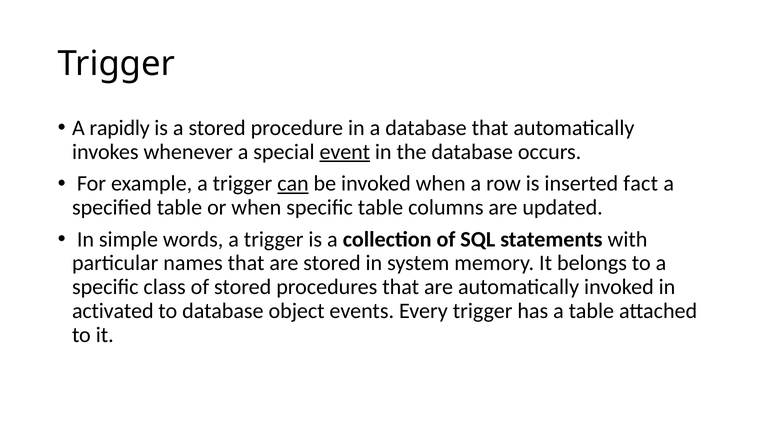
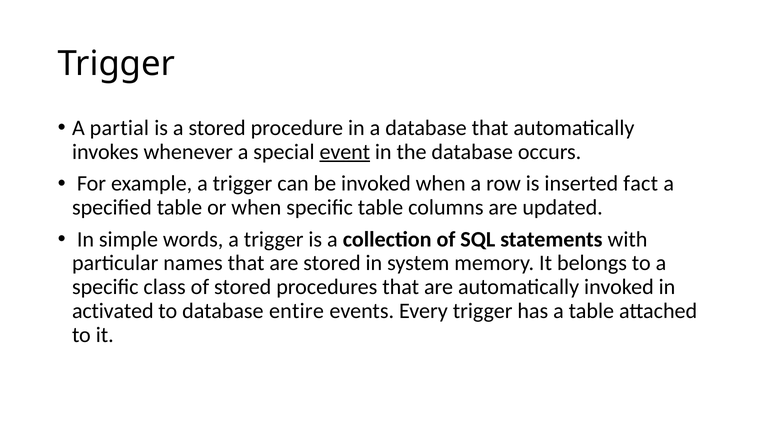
rapidly: rapidly -> partial (119, 128)
can underline: present -> none (293, 184)
object: object -> entire (296, 311)
